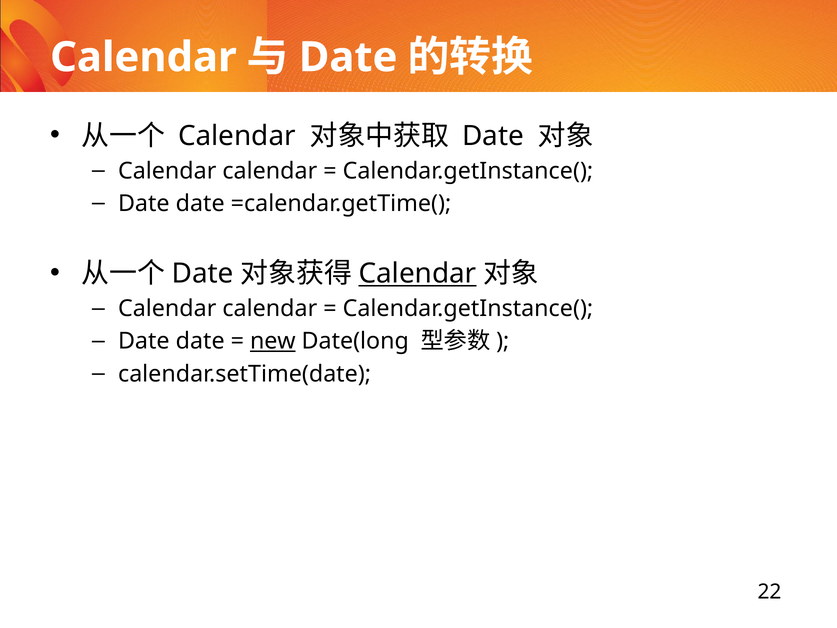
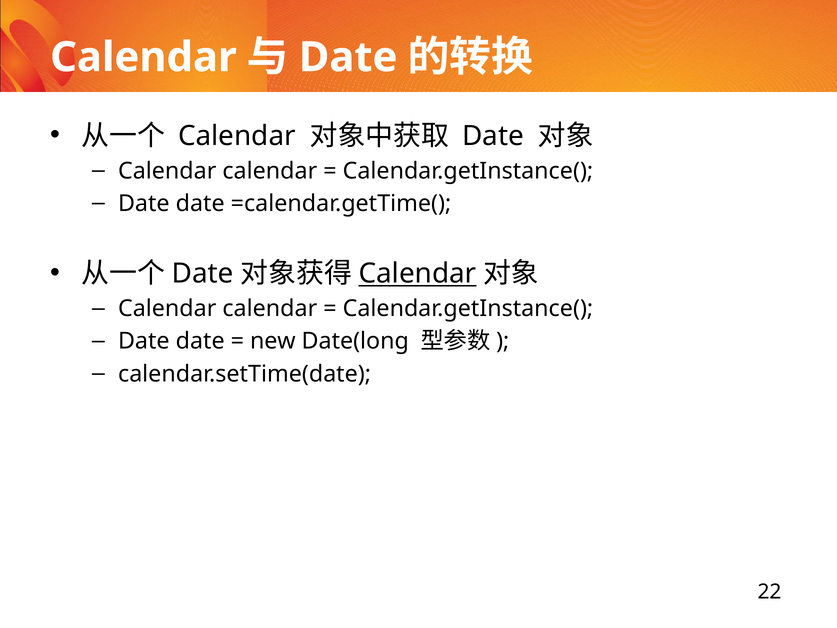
new underline: present -> none (273, 341)
